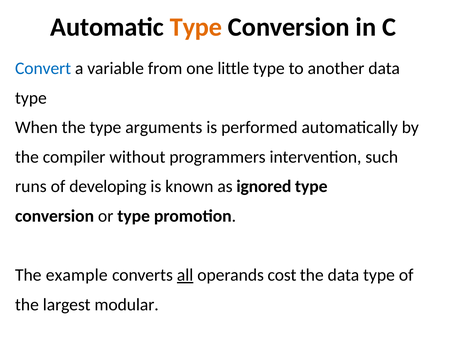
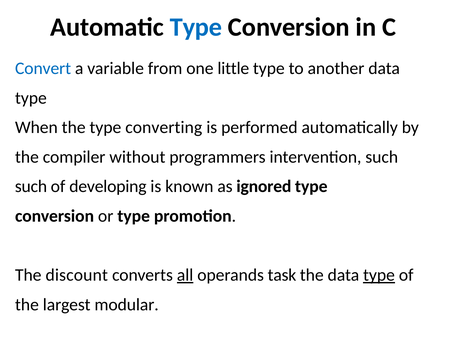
Type colour: orange -> blue (196, 27)
arguments: arguments -> converting (164, 127)
runs: runs -> such (31, 186)
example: example -> discount (77, 275)
cost: cost -> task (282, 275)
type underline: none -> present (379, 275)
